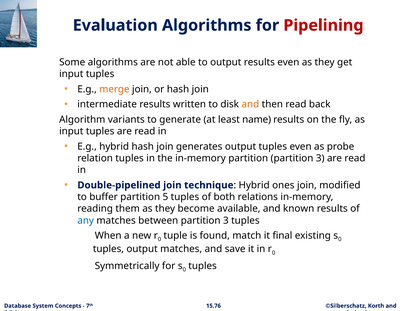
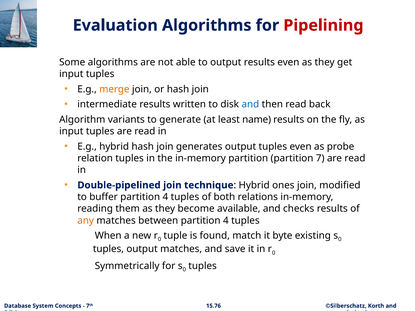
and colour: orange -> blue (250, 104)
partition partition 3: 3 -> 7 (320, 158)
buffer partition 5: 5 -> 4 (165, 197)
known: known -> checks (299, 209)
any colour: blue -> orange (86, 221)
between partition 3: 3 -> 4 (226, 221)
final: final -> byte (282, 236)
